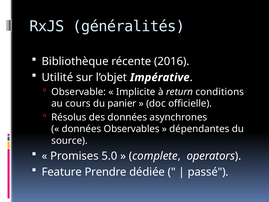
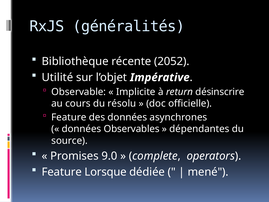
2016: 2016 -> 2052 (172, 61)
conditions: conditions -> désinscrire (220, 92)
panier: panier -> résolu (122, 103)
Résolus: Résolus -> Feature (69, 117)
5.0: 5.0 -> 9.0 (109, 156)
Prendre: Prendre -> Lorsque (106, 172)
passé: passé -> mené (208, 172)
